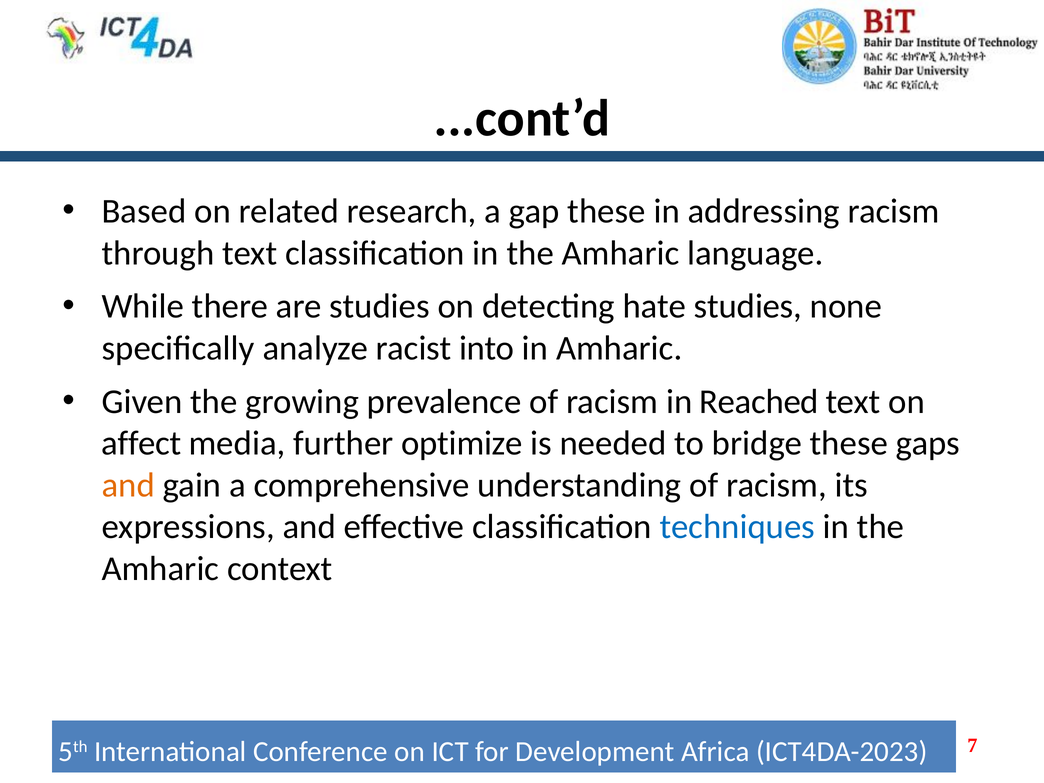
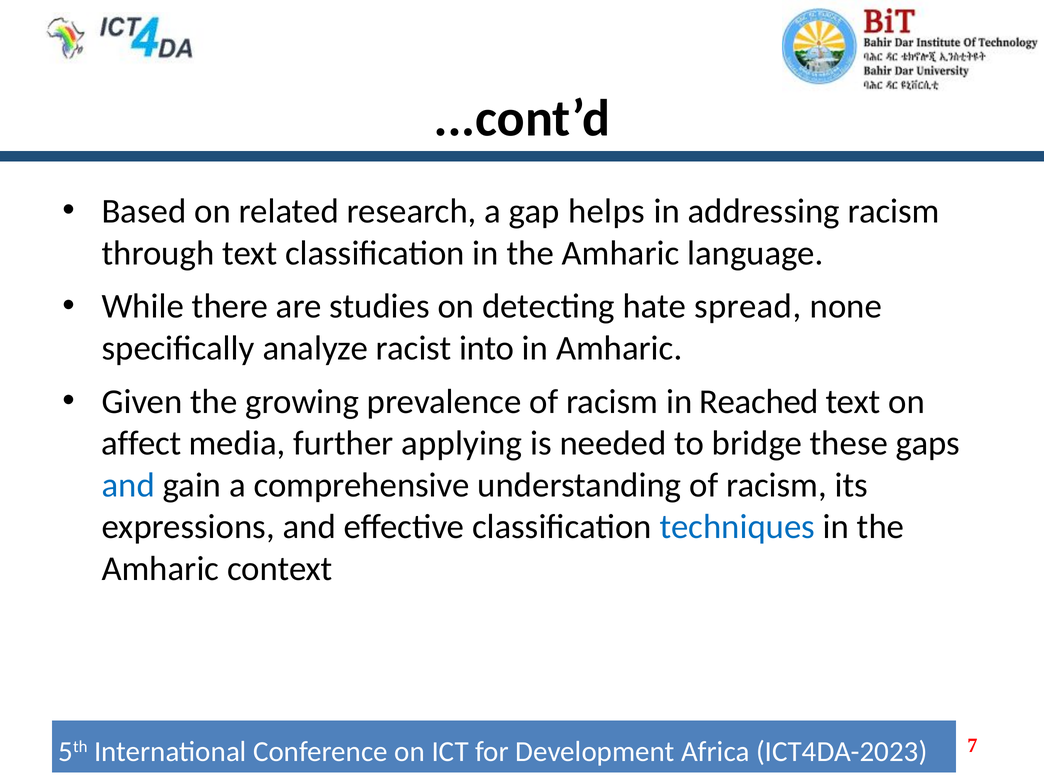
gap these: these -> helps (606, 211)
hate studies: studies -> spread (748, 306)
optimize: optimize -> applying (462, 443)
and colour: orange -> blue (128, 485)
